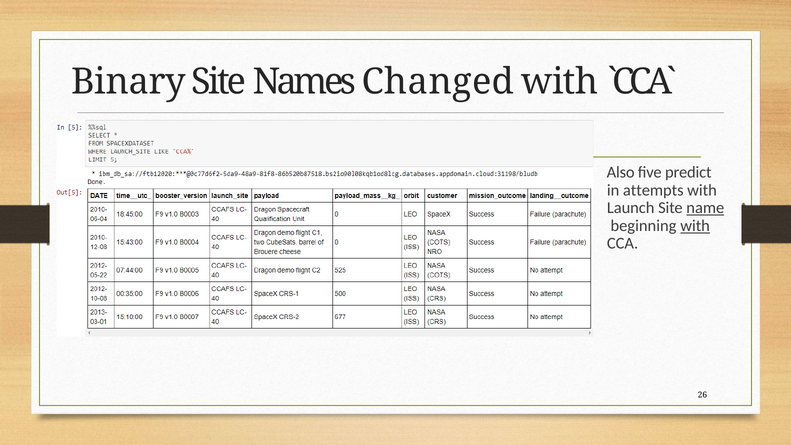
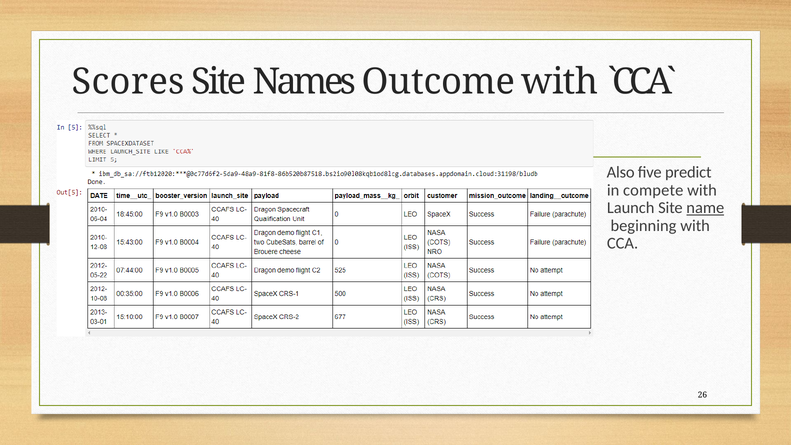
Binary: Binary -> Scores (128, 82)
Changed: Changed -> Outcome (438, 82)
attempts: attempts -> compete (653, 190)
with underline: present -> none (695, 226)
